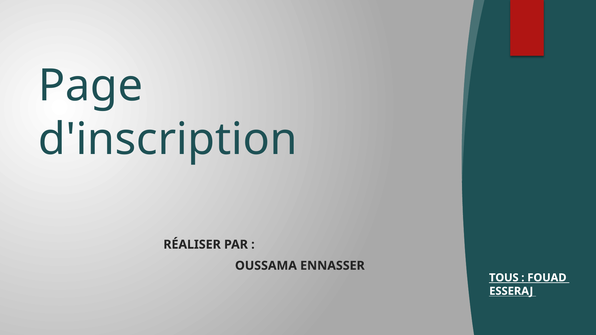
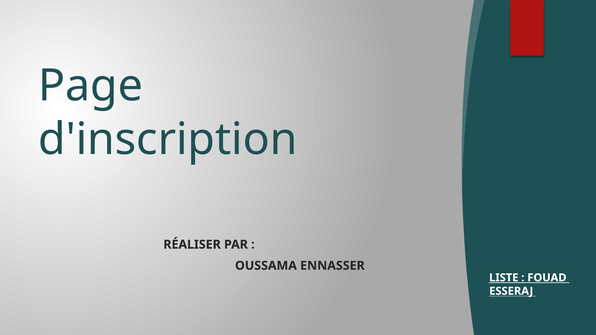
TOUS: TOUS -> LISTE (504, 278)
